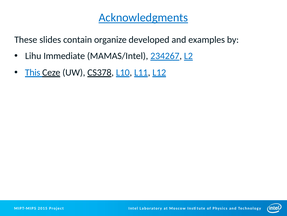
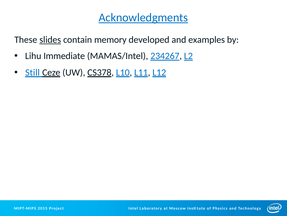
slides underline: none -> present (50, 40)
organize: organize -> memory (110, 40)
This: This -> Still (33, 72)
